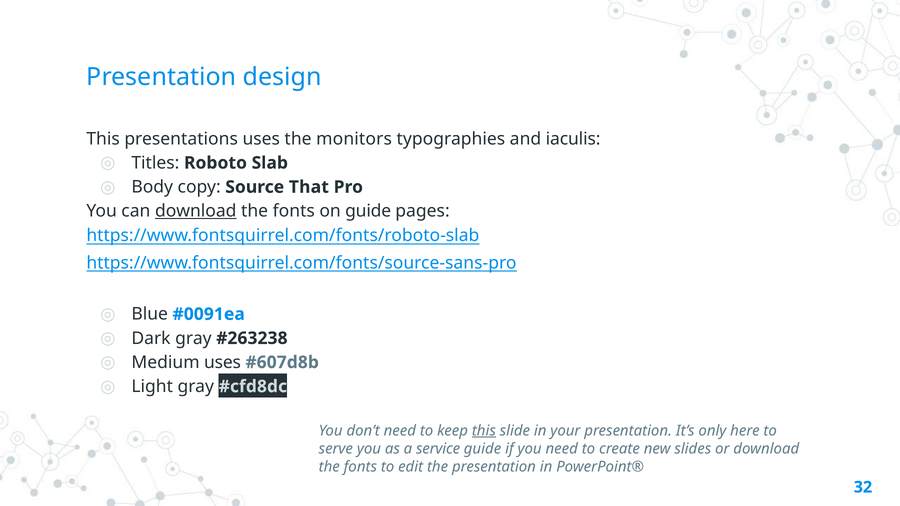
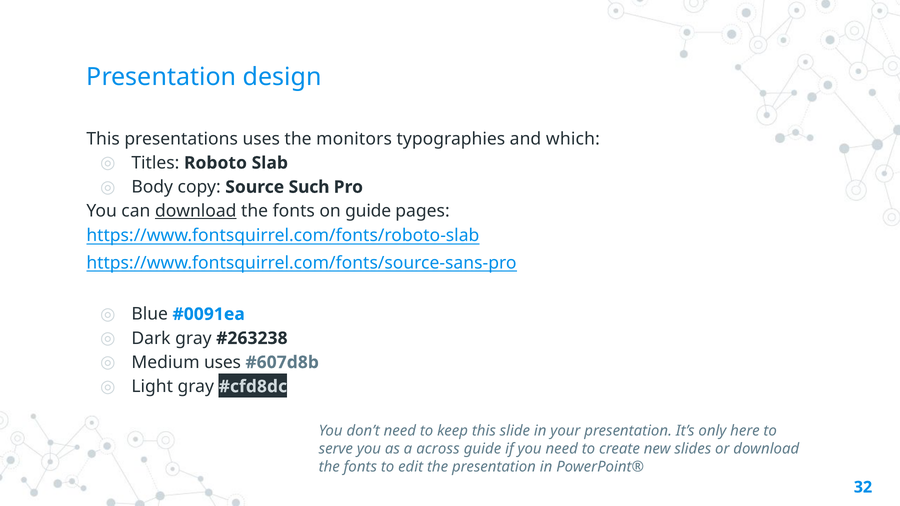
iaculis: iaculis -> which (573, 139)
That: That -> Such (309, 187)
this underline: present -> none (484, 431)
service: service -> across (438, 449)
